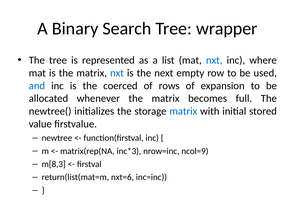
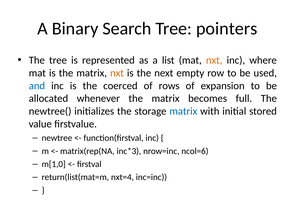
wrapper: wrapper -> pointers (227, 29)
nxt colour: blue -> orange (214, 60)
nxt colour: blue -> orange (117, 73)
ncol=9: ncol=9 -> ncol=6 (195, 151)
m[8,3: m[8,3 -> m[1,0 (54, 164)
nxt=6: nxt=6 -> nxt=4 (122, 177)
